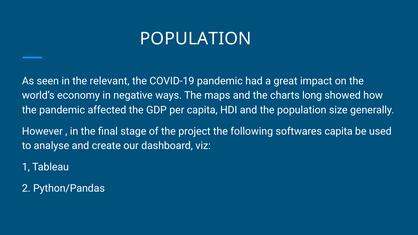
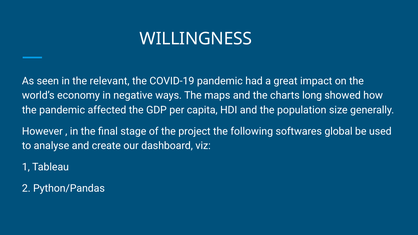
POPULATION: POPULATION -> WILLINGNESS (196, 39)
softwares capita: capita -> global (339, 131)
